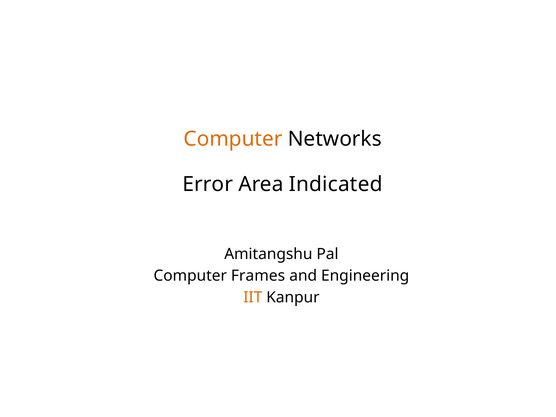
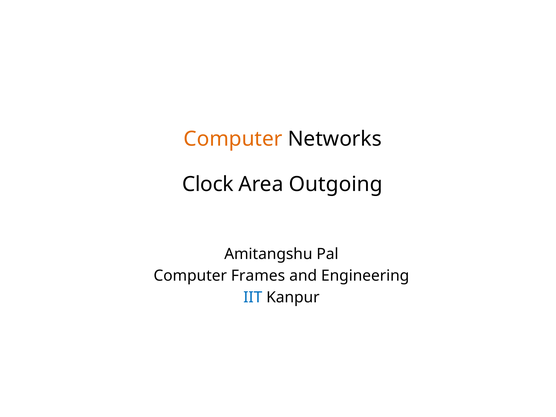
Error: Error -> Clock (208, 184)
Indicated: Indicated -> Outgoing (336, 184)
IIT colour: orange -> blue (253, 297)
